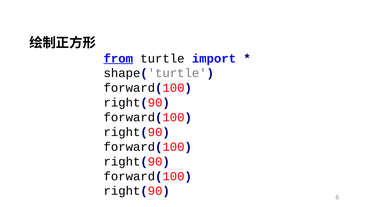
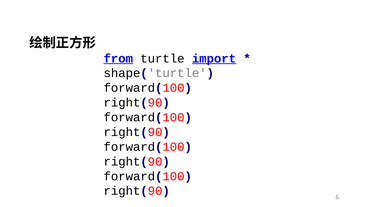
import underline: none -> present (214, 58)
